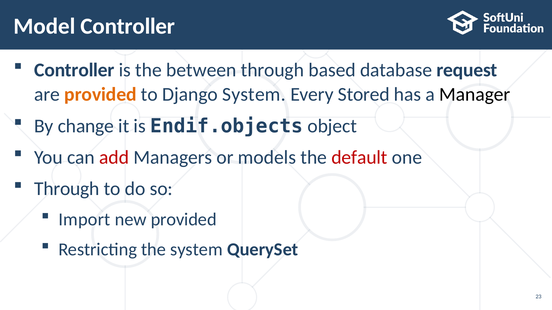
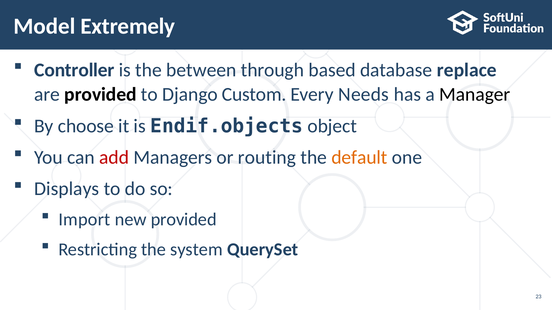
Model Controller: Controller -> Extremely (128, 26)
request: request -> replace (467, 70)
provided colour: orange -> black (100, 95)
Django System: System -> Custom (254, 95)
Stored: Stored -> Needs (364, 95)
change: change -> choose (86, 126)
models: models -> routing (267, 158)
default colour: red -> orange (359, 158)
Through: Through -> Displays (67, 189)
